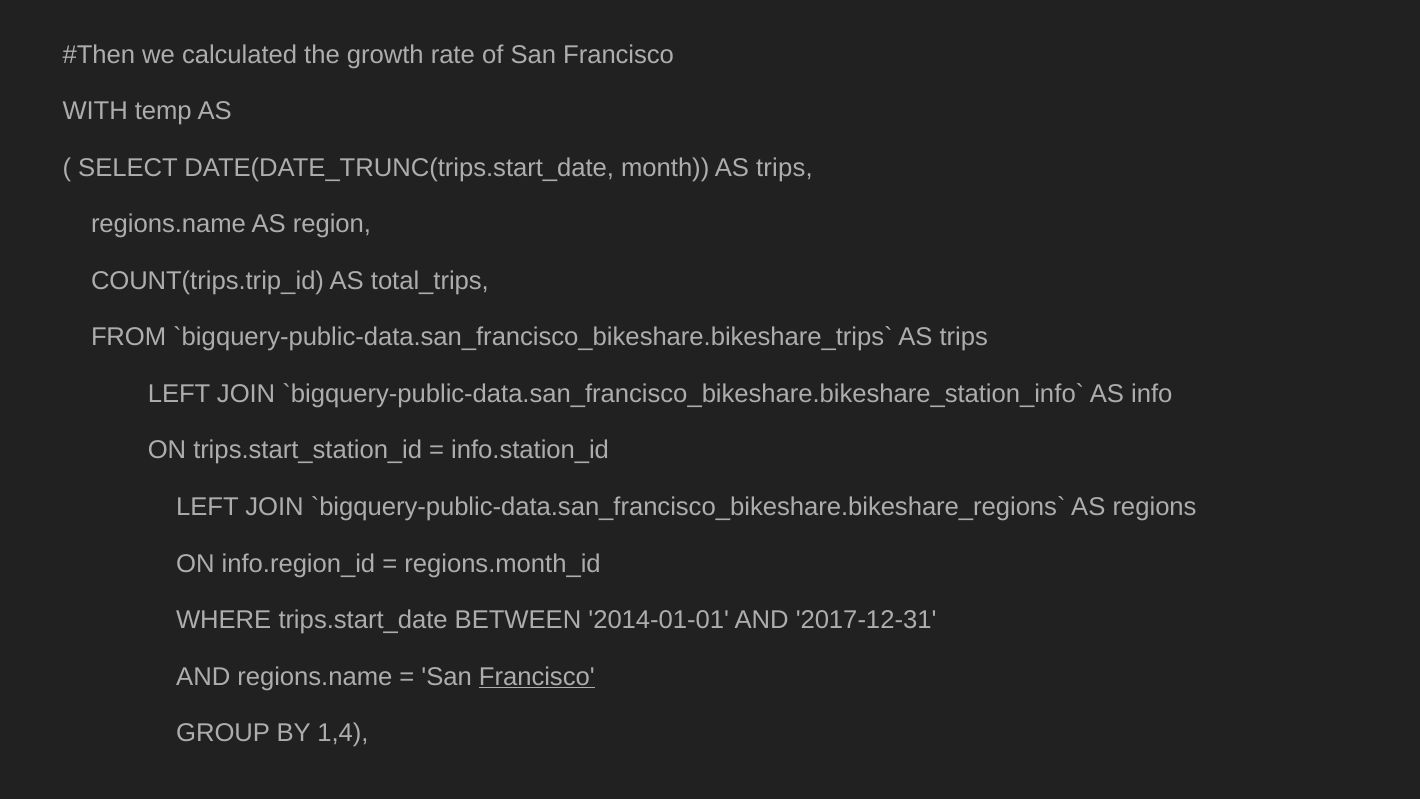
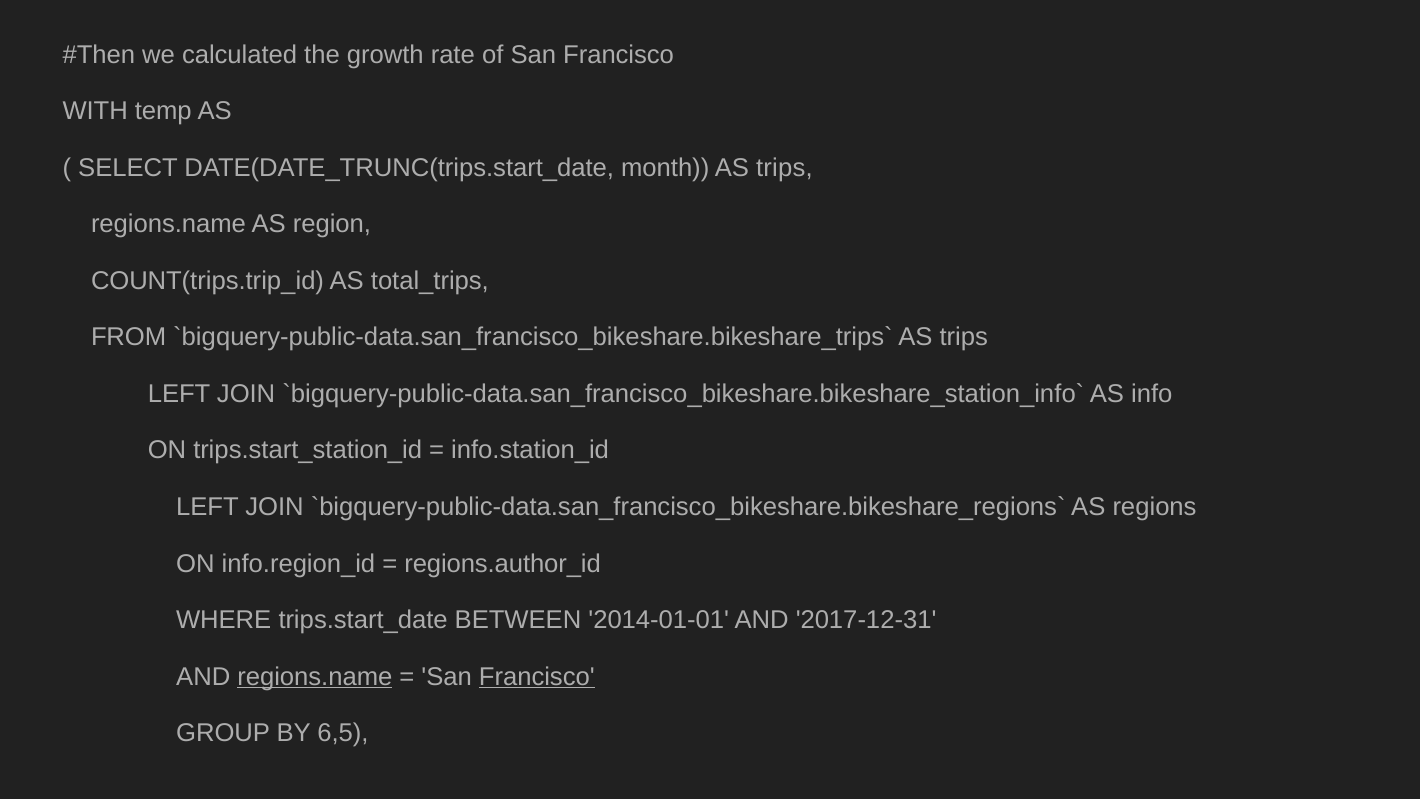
regions.month_id: regions.month_id -> regions.author_id (503, 563)
regions.name underline: none -> present (315, 676)
1,4: 1,4 -> 6,5 (343, 733)
